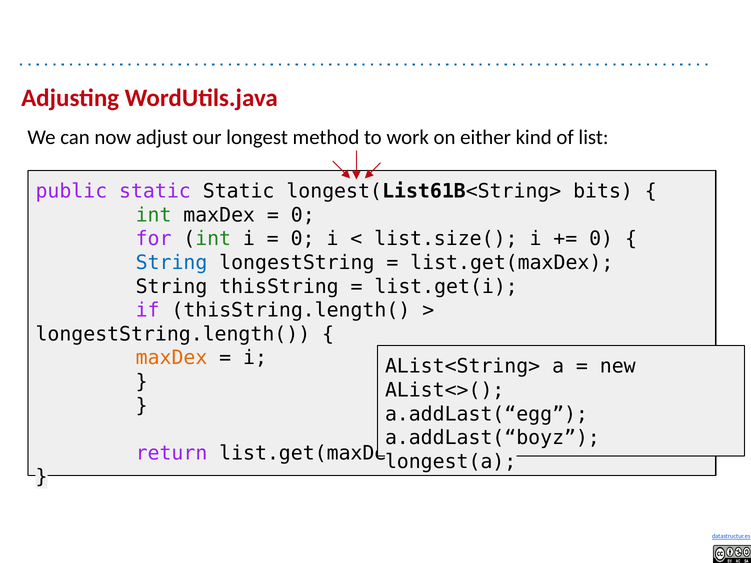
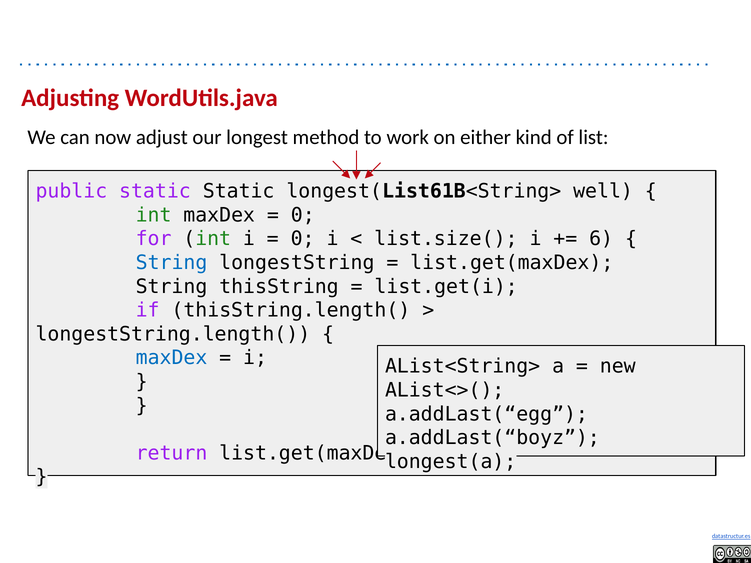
bits: bits -> well (603, 191)
0: 0 -> 6 (601, 239)
maxDex colour: orange -> blue (172, 358)
